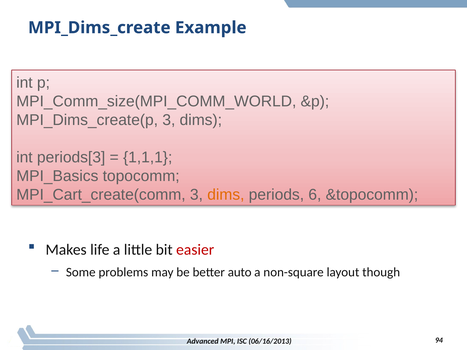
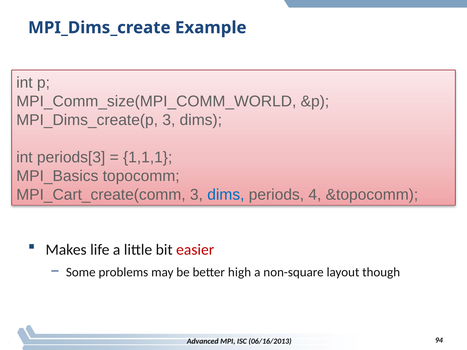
dims colour: orange -> blue (226, 195)
6: 6 -> 4 (315, 195)
auto: auto -> high (240, 272)
